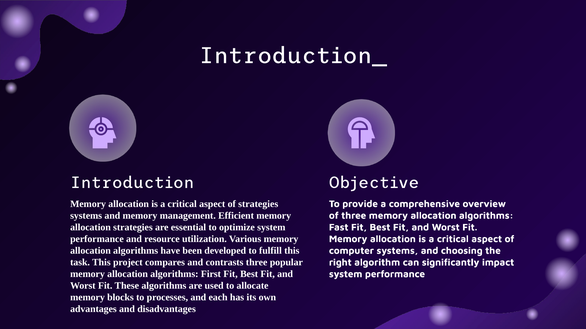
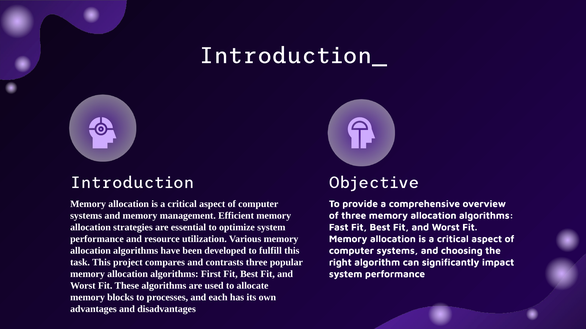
strategies: strategies -> computer (258, 204)
